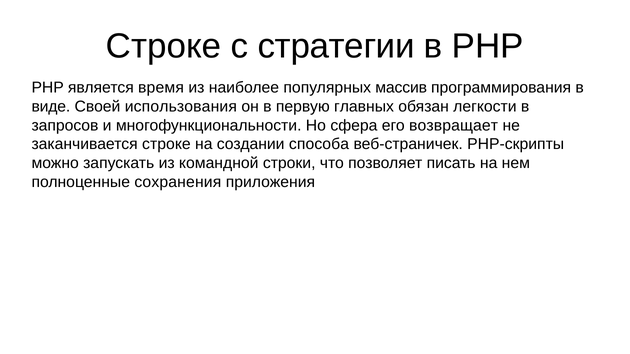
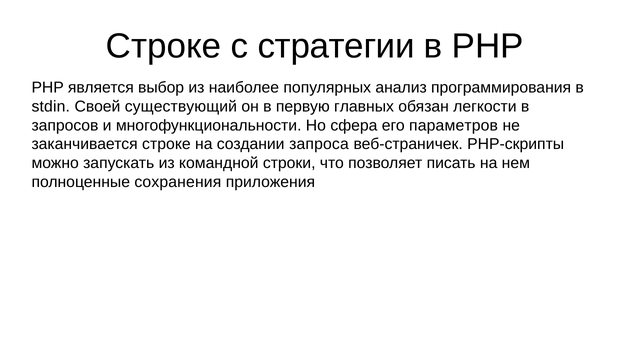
время: время -> выбор (161, 88)
массив: массив -> анализ (401, 88)
виде: виде -> stdin (51, 107)
использования: использования -> существующий (181, 107)
возвращает: возвращает -> параметров (454, 125)
способа: способа -> запроса (319, 144)
